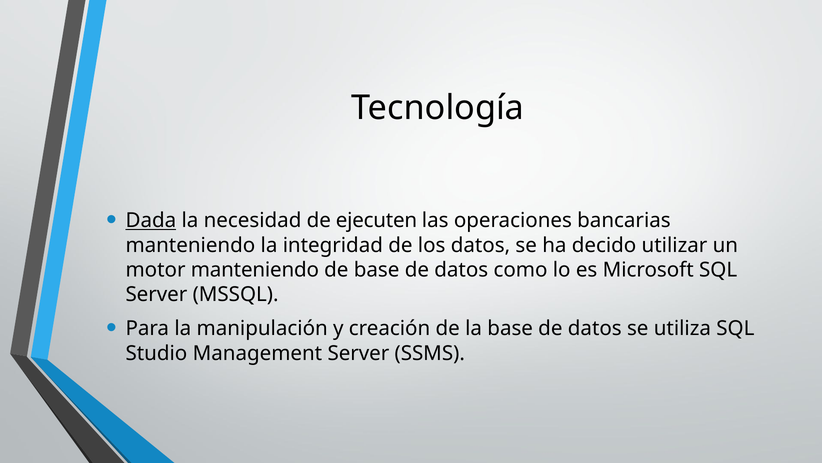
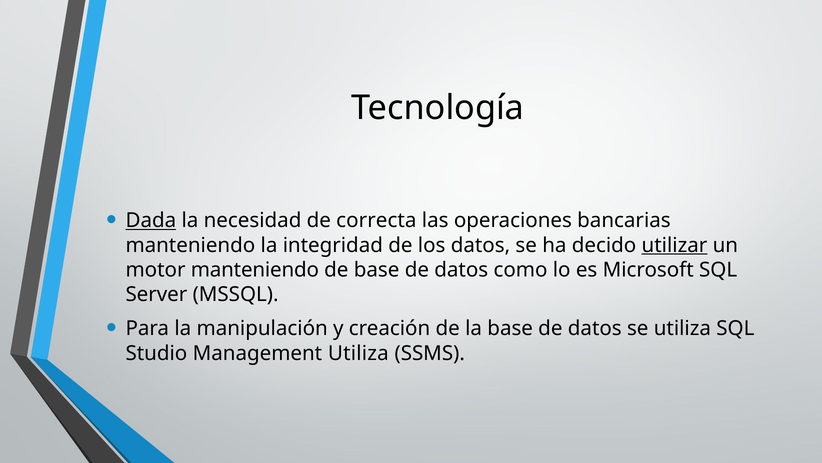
ejecuten: ejecuten -> correcta (376, 220)
utilizar underline: none -> present (674, 245)
Management Server: Server -> Utiliza (358, 353)
